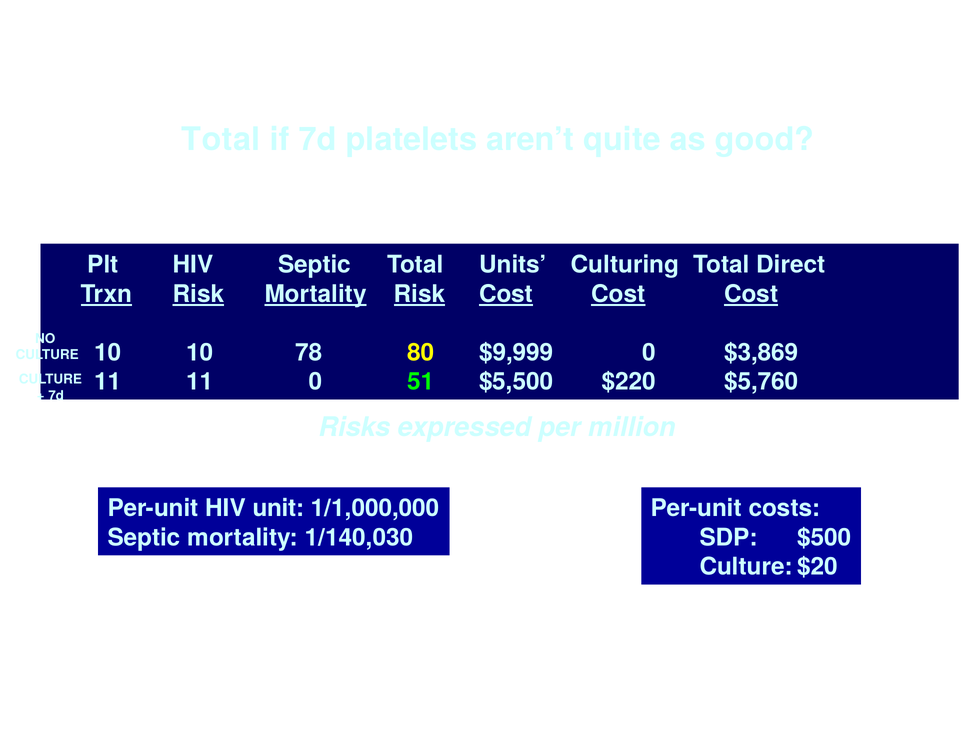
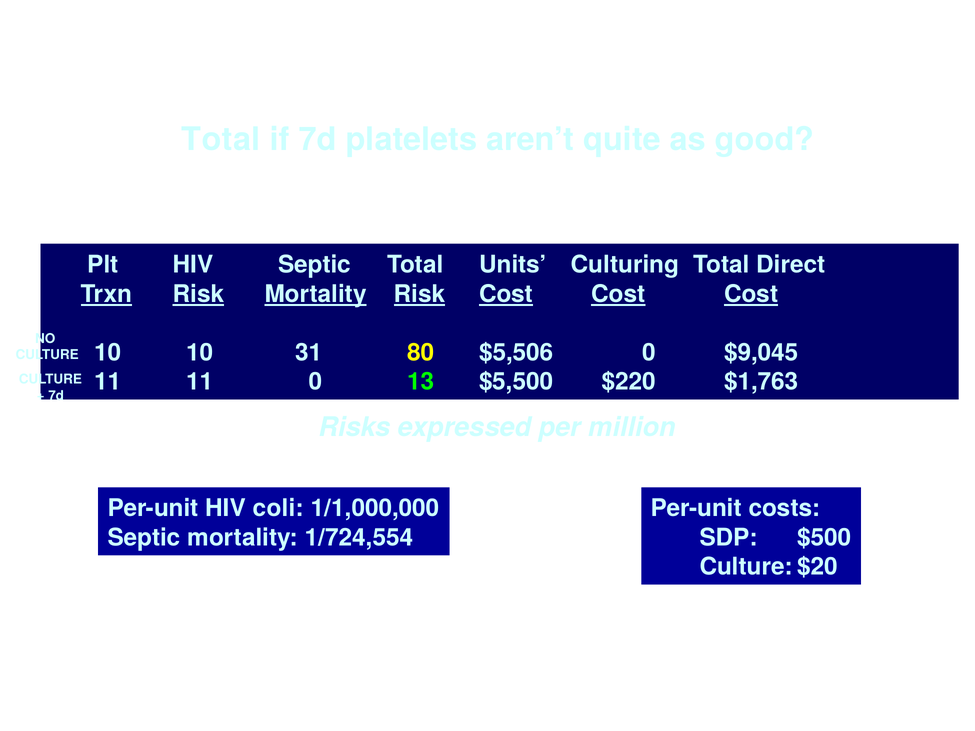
78: 78 -> 31 (309, 353)
$9,999: $9,999 -> $5,506 (516, 353)
$3,869: $3,869 -> $9,045 (761, 353)
51: 51 -> 13 (421, 382)
$5,760: $5,760 -> $1,763 (761, 382)
unit: unit -> coli (278, 509)
1/140,030: 1/140,030 -> 1/724,554 (359, 538)
